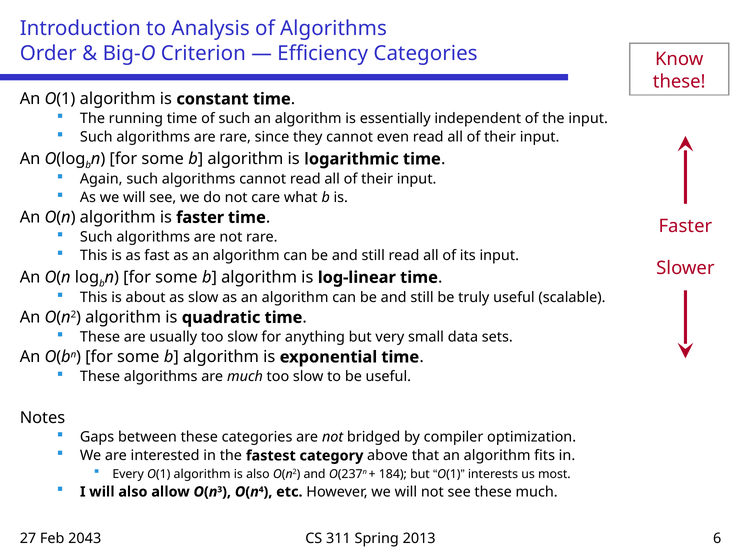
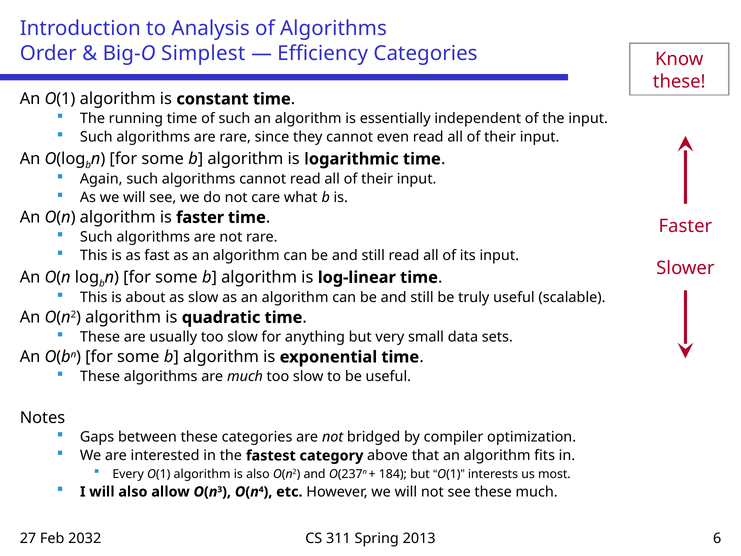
Criterion: Criterion -> Simplest (203, 53)
2043: 2043 -> 2032 (85, 538)
